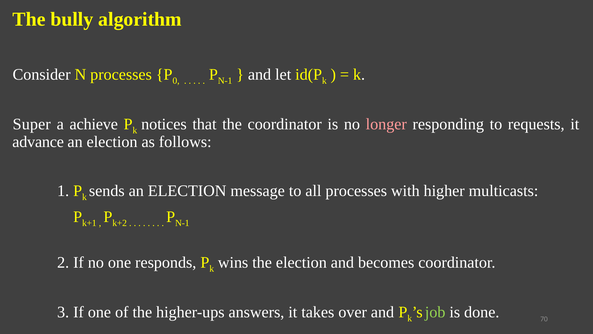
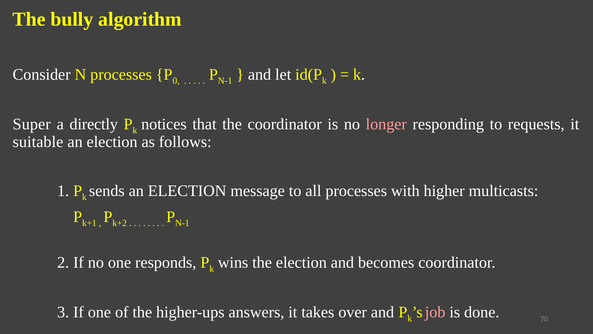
achieve: achieve -> directly (94, 124)
advance: advance -> suitable (38, 142)
job colour: light green -> pink (435, 312)
